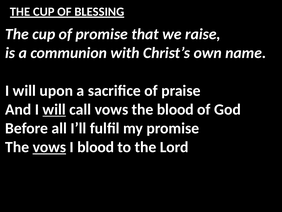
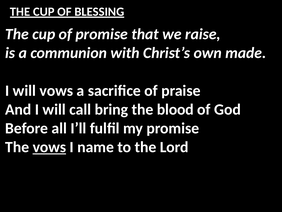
name: name -> made (246, 53)
will upon: upon -> vows (56, 90)
will underline: present -> none (54, 109)
call vows: vows -> bring (111, 109)
I blood: blood -> name (96, 147)
